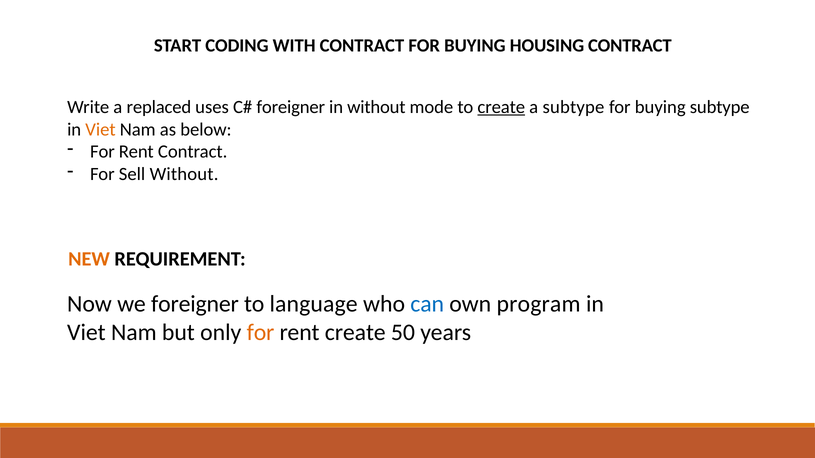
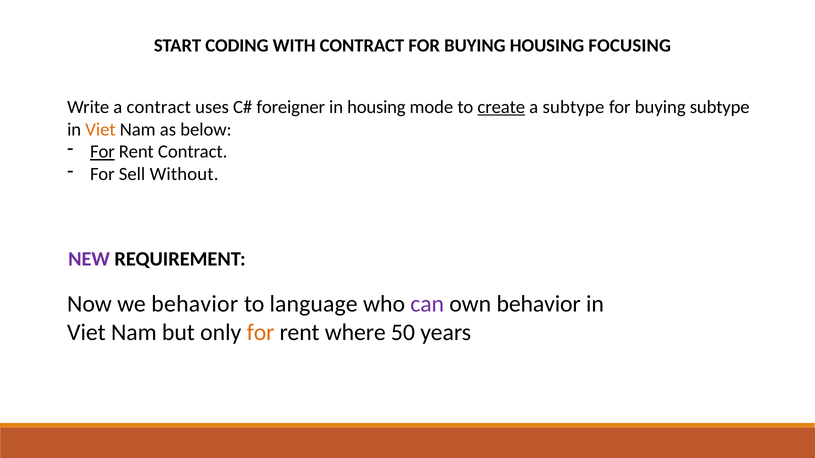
HOUSING CONTRACT: CONTRACT -> FOCUSING (630, 46)
a replaced: replaced -> contract (159, 107)
in without: without -> housing (376, 107)
For underline: none -> present (102, 152)
NEW colour: orange -> purple (89, 259)
we foreigner: foreigner -> behavior (195, 304)
can colour: blue -> purple (427, 304)
own program: program -> behavior (539, 304)
rent create: create -> where (355, 333)
